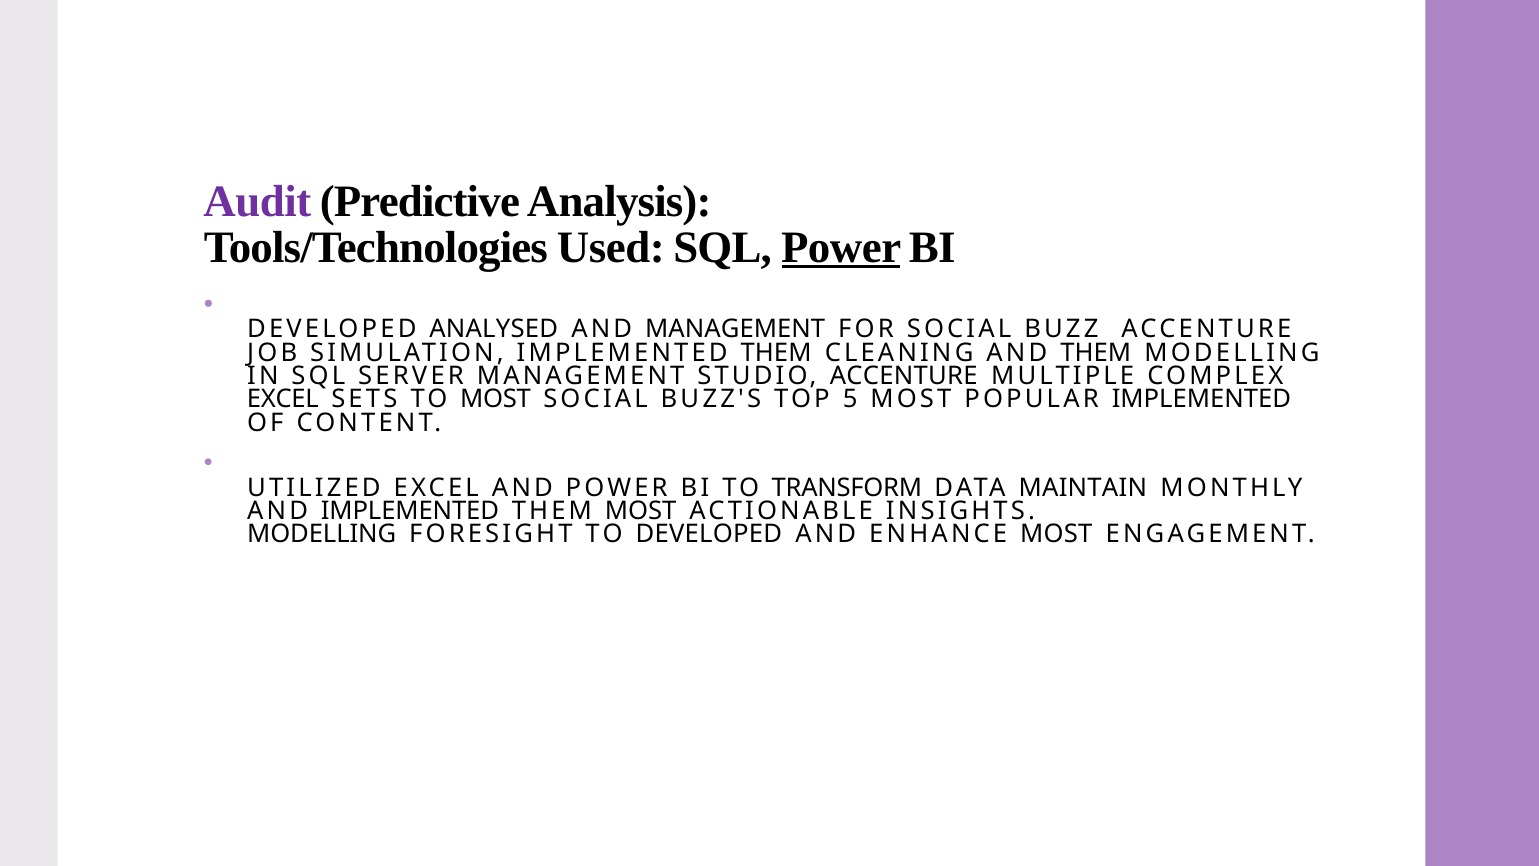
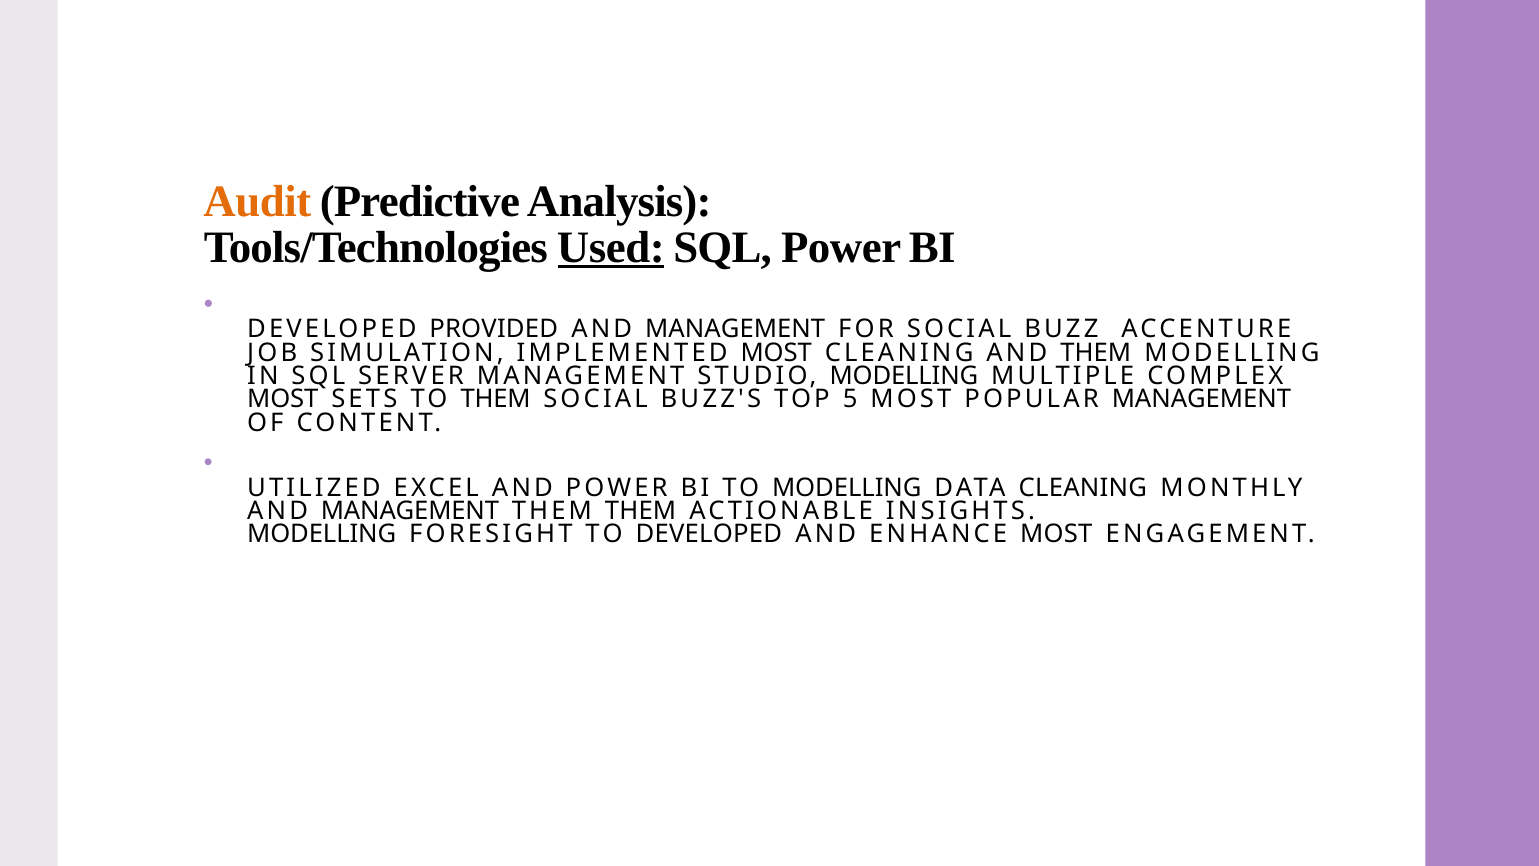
Audit colour: purple -> orange (257, 201)
Used underline: none -> present (611, 247)
Power underline: present -> none (841, 247)
ANALYSED: ANALYSED -> PROVIDED (494, 329)
SIMULATION IMPLEMENTED THEM: THEM -> MOST (776, 353)
STUDIO ACCENTURE: ACCENTURE -> MODELLING (904, 376)
EXCEL: EXCEL -> MOST (283, 399)
TO MOST: MOST -> THEM (496, 399)
POPULAR IMPLEMENTED: IMPLEMENTED -> MANAGEMENT (1201, 399)
TO TRANSFORM: TRANSFORM -> MODELLING (847, 487)
DATA MAINTAIN: MAINTAIN -> CLEANING (1083, 487)
IMPLEMENTED: IMPLEMENTED -> MANAGEMENT (410, 511)
THEM MOST: MOST -> THEM (641, 511)
